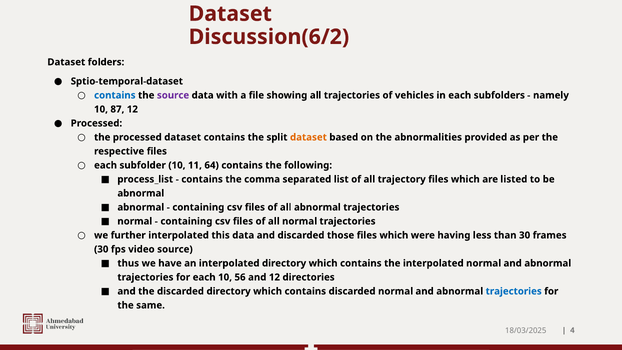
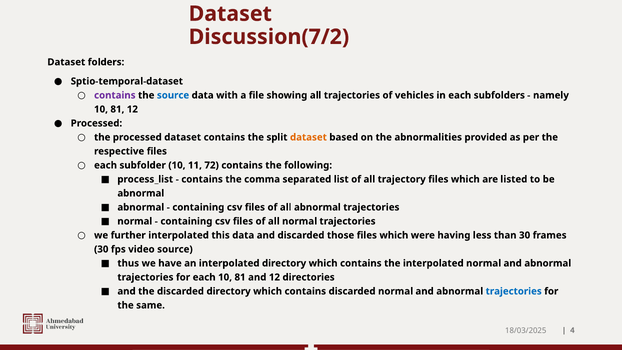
Discussion(6/2: Discussion(6/2 -> Discussion(7/2 (269, 37)
contains colour: blue -> purple (115, 95)
source colour: purple -> blue (173, 95)
87: 87 -> 81 (117, 109)
64: 64 -> 72 (212, 165)
each 10 56: 56 -> 81 (240, 277)
